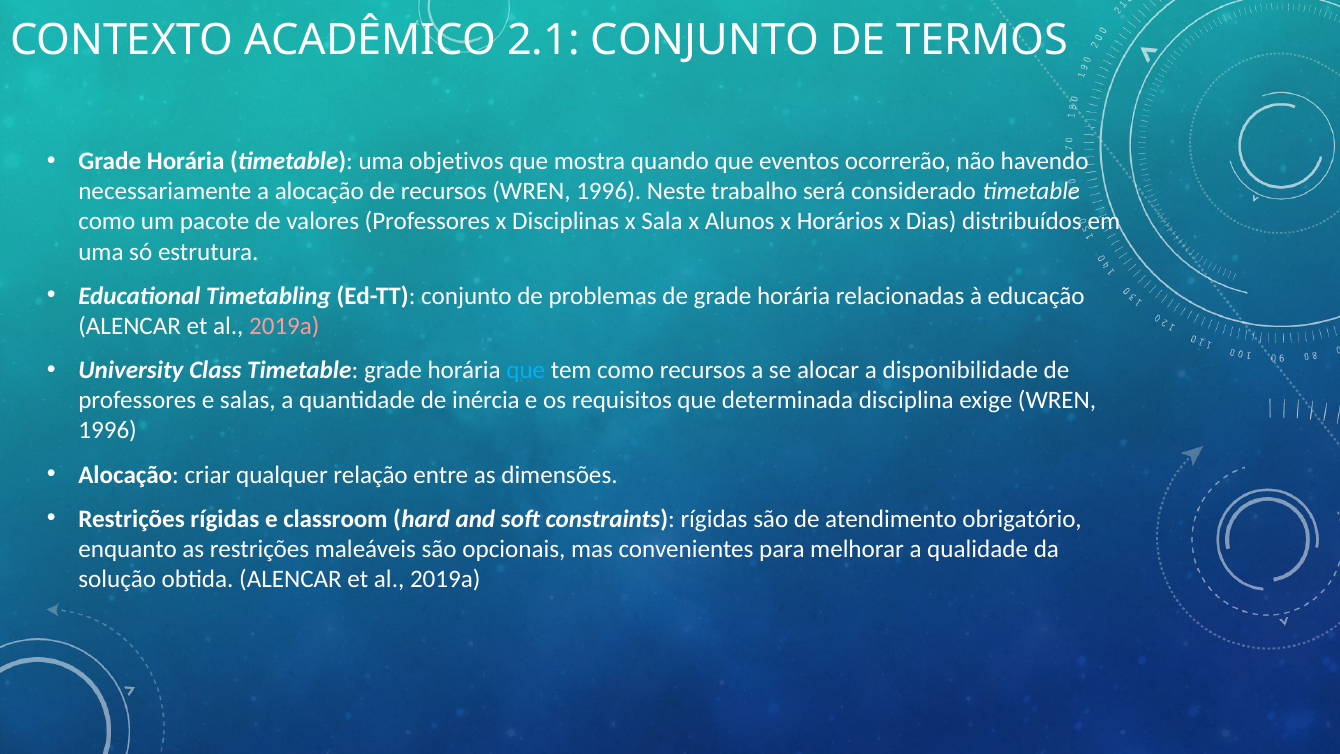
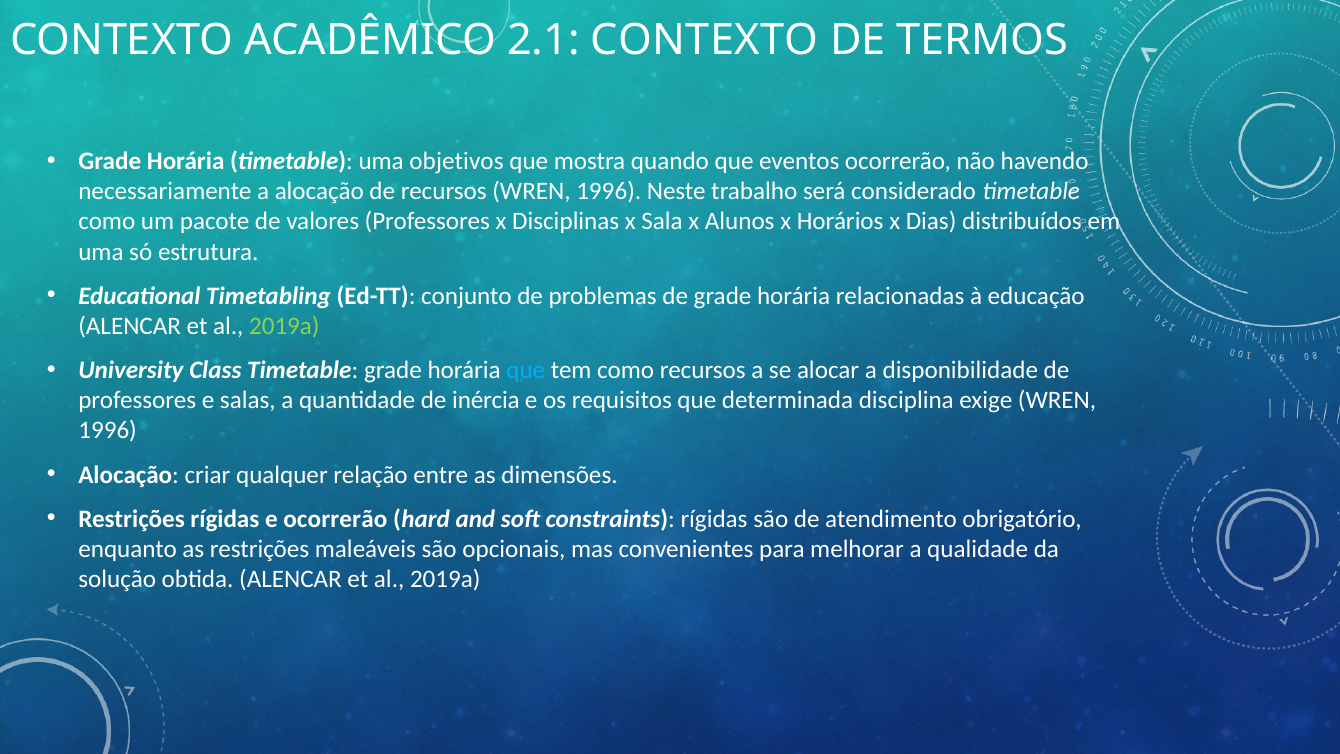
2.1 CONJUNTO: CONJUNTO -> CONTEXTO (705, 40)
2019a colour: pink -> light green (284, 326)
e classroom: classroom -> ocorrerão (335, 519)
